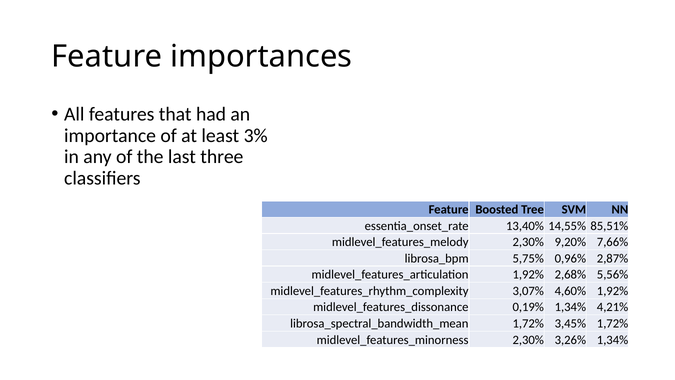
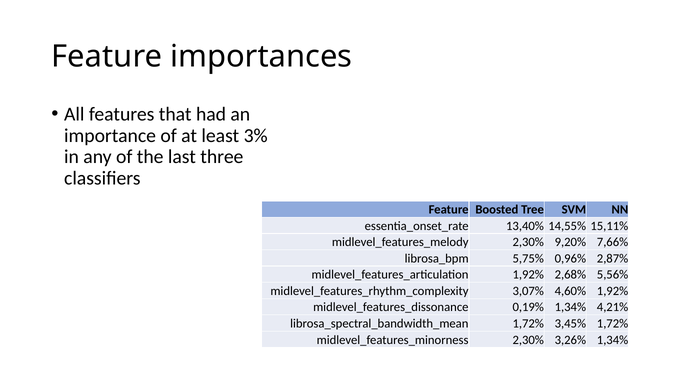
85,51%: 85,51% -> 15,11% (609, 226)
